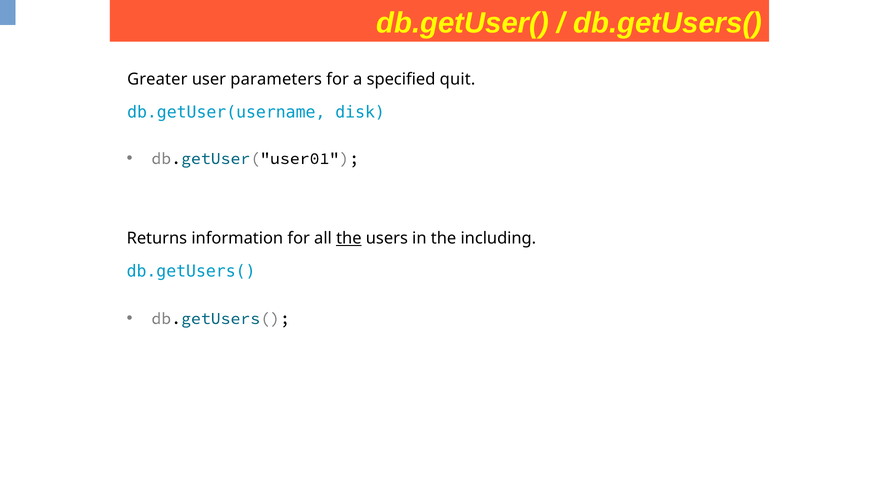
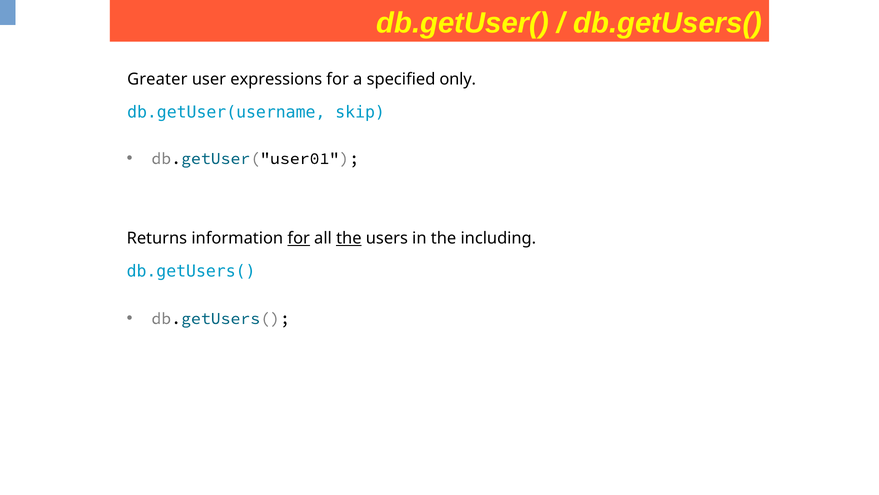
parameters: parameters -> expressions (276, 79)
quit: quit -> only (458, 79)
disk: disk -> skip (360, 112)
for underline: none -> present (299, 238)
